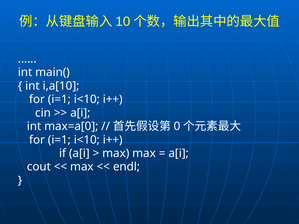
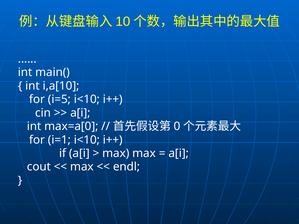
i=1: i=1 -> i=5 (59, 99)
